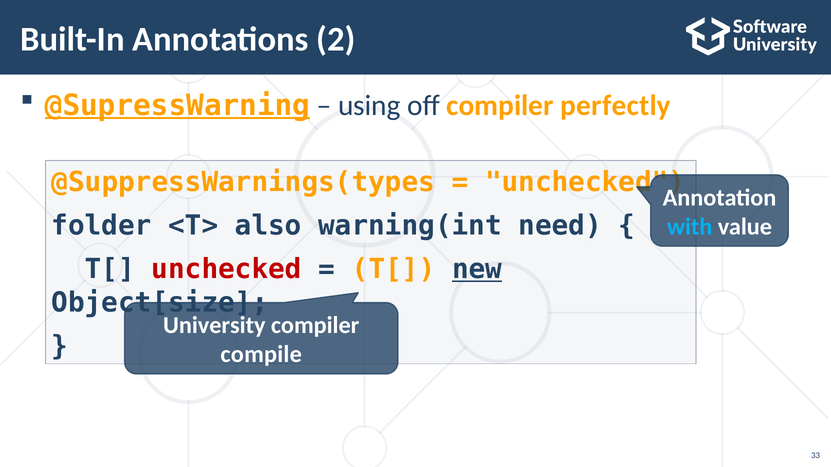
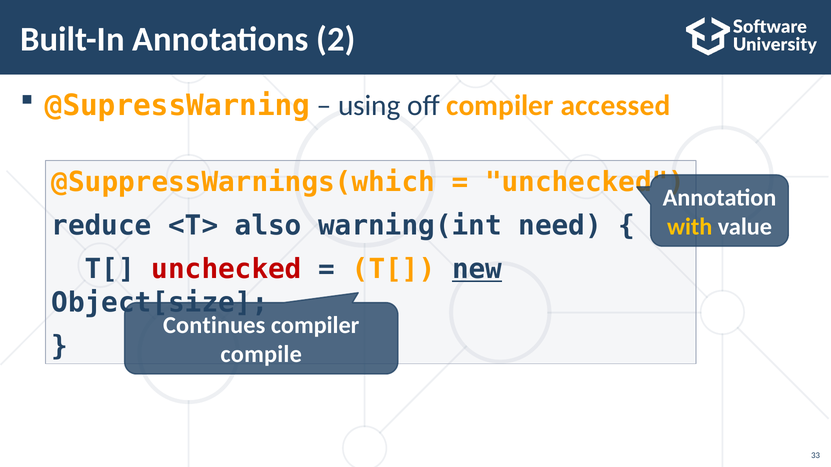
@SupressWarning underline: present -> none (178, 105)
perfectly: perfectly -> accessed (616, 105)
@SuppressWarnings(types: @SuppressWarnings(types -> @SuppressWarnings(which (243, 182)
folder: folder -> reduce (101, 226)
with colour: light blue -> yellow (690, 227)
University: University -> Continues (214, 326)
